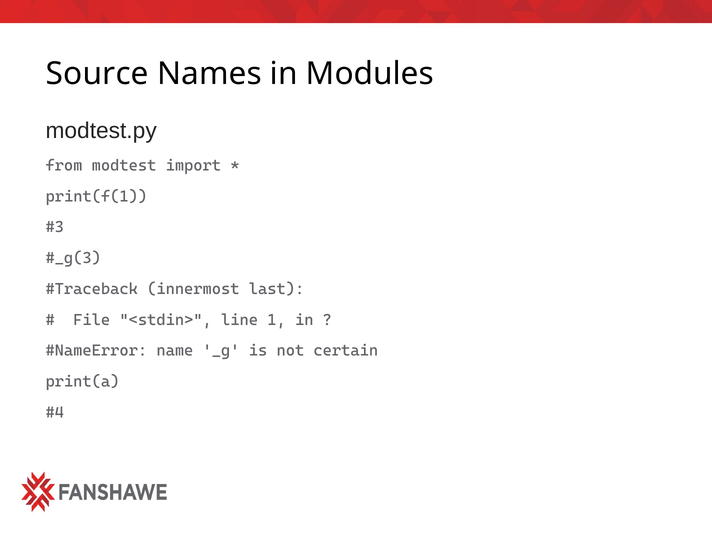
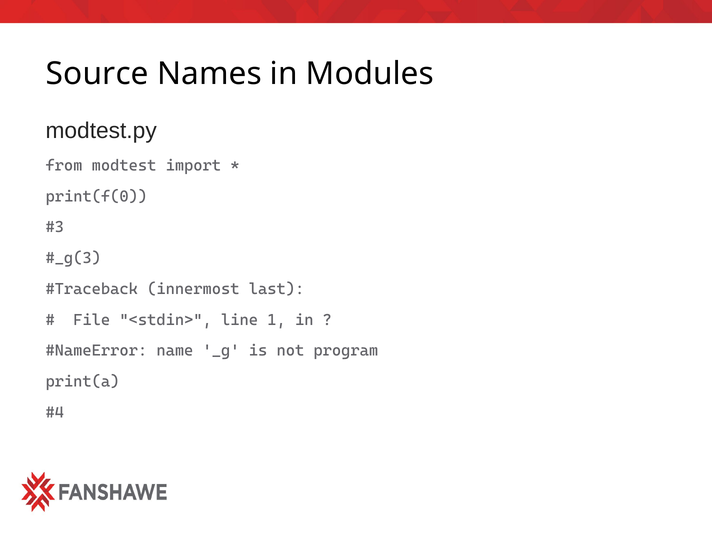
print(f(1: print(f(1 -> print(f(0 (96, 196)
certain: certain -> program (346, 351)
